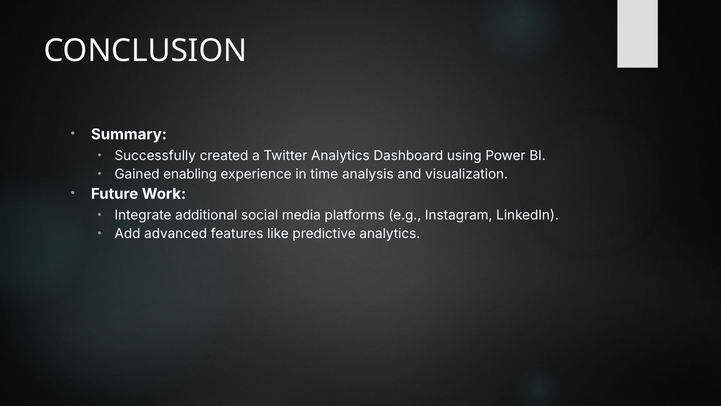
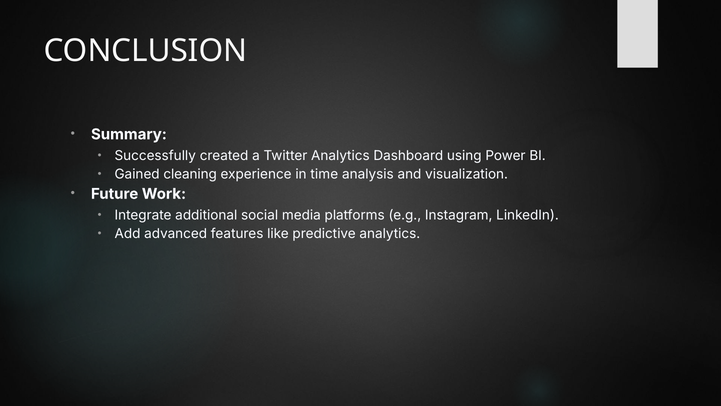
enabling: enabling -> cleaning (190, 174)
